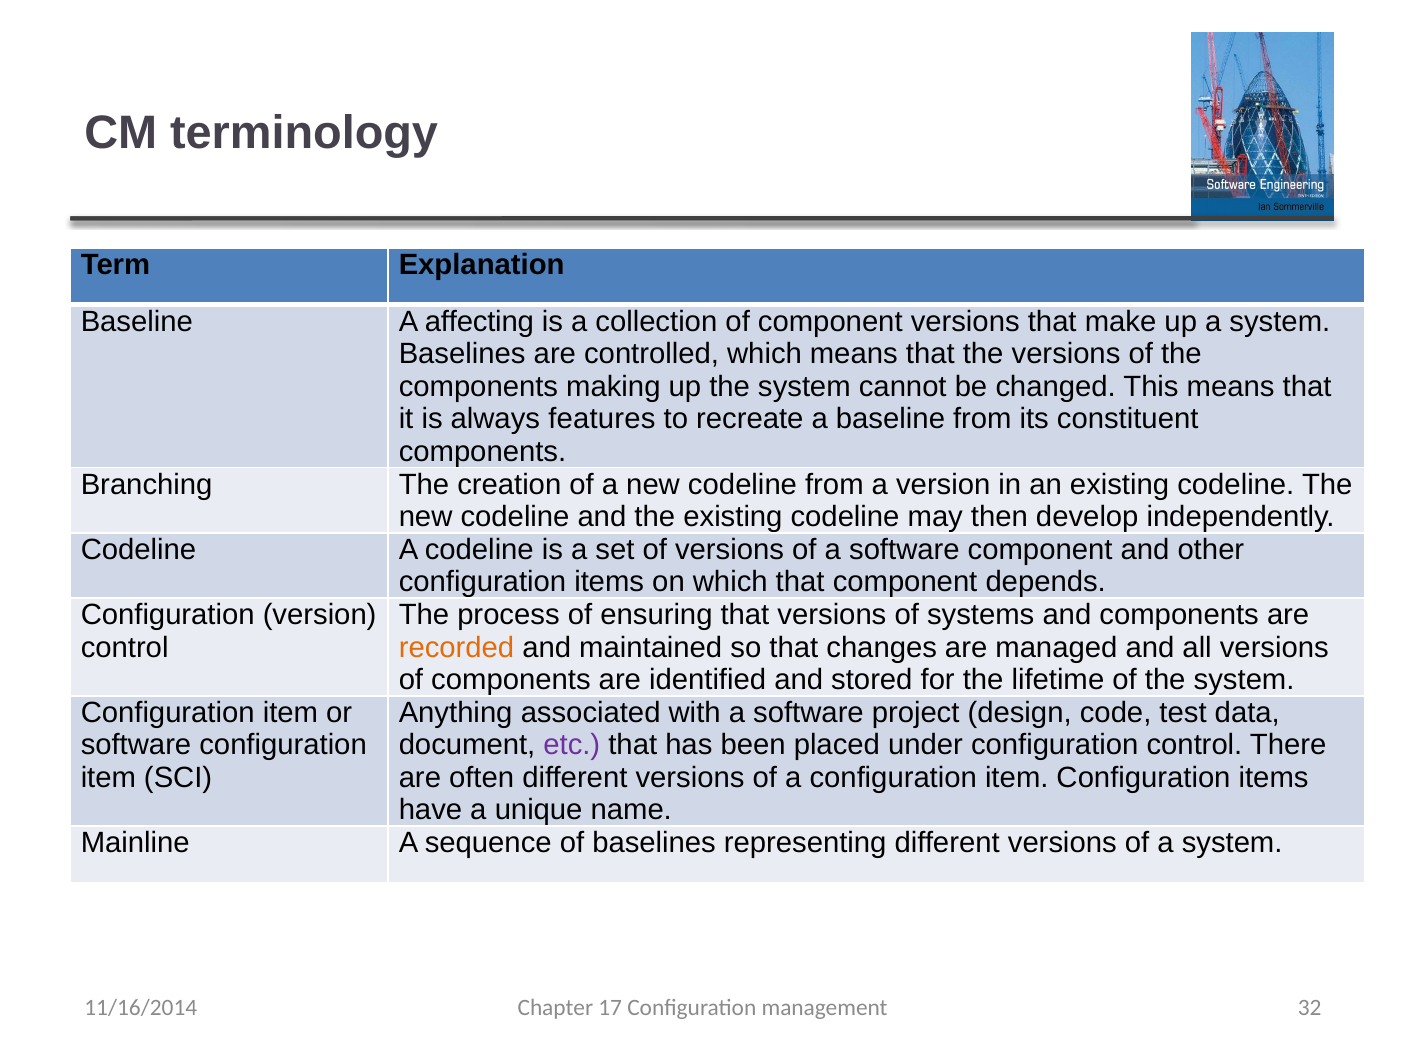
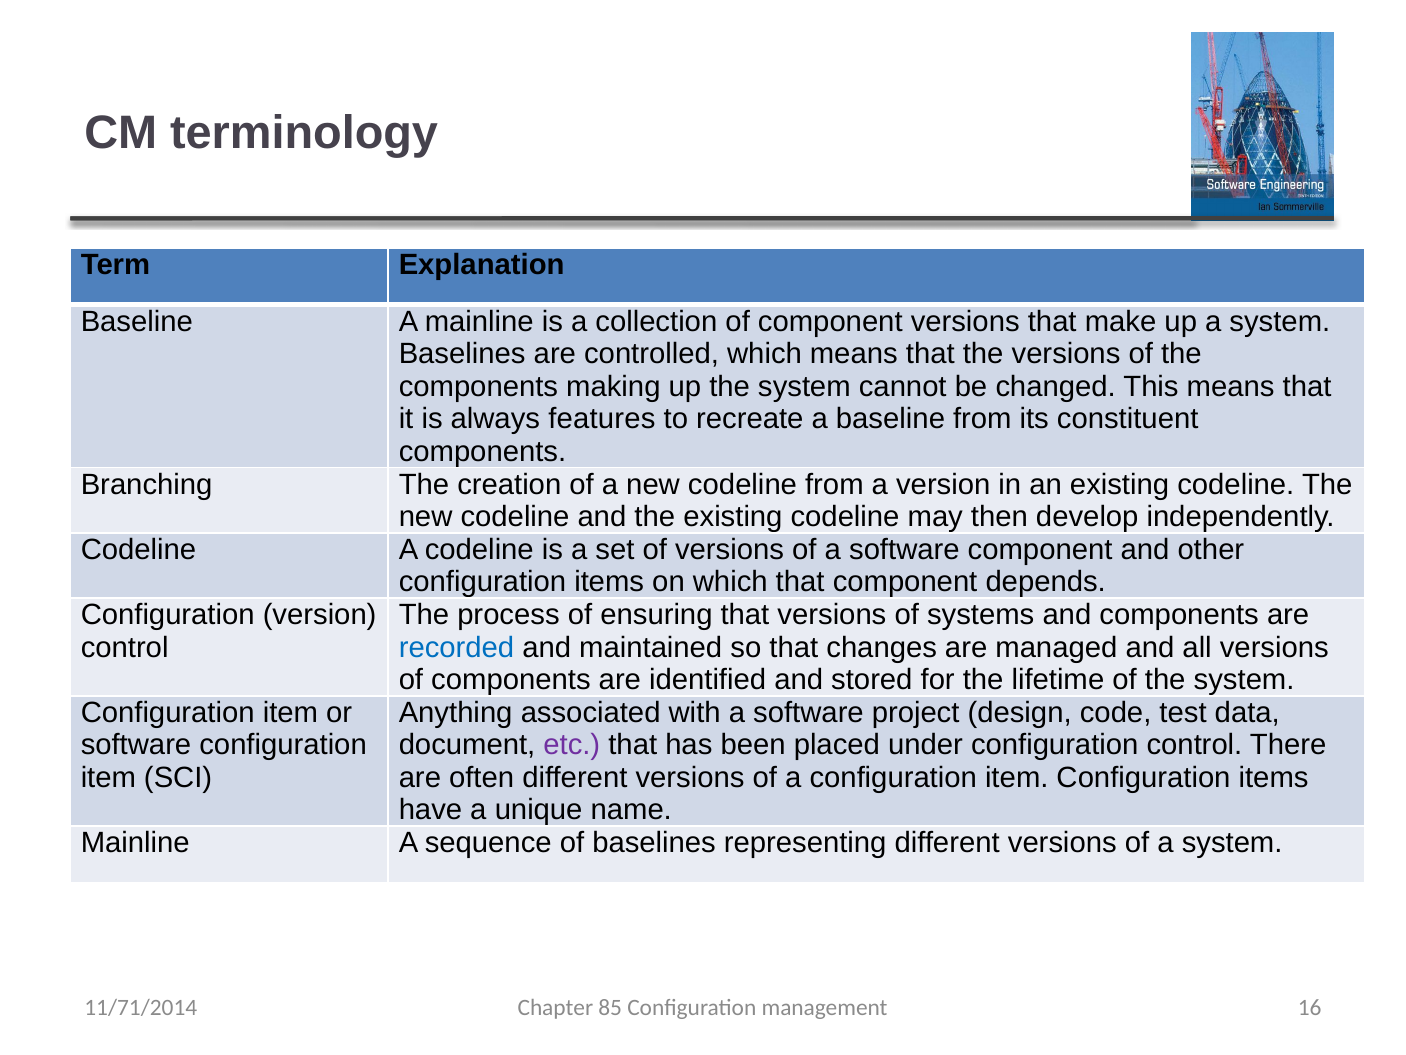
A affecting: affecting -> mainline (479, 321)
recorded colour: orange -> blue (456, 647)
17: 17 -> 85 (610, 1007)
32: 32 -> 16 (1310, 1007)
11/16/2014: 11/16/2014 -> 11/71/2014 (141, 1007)
